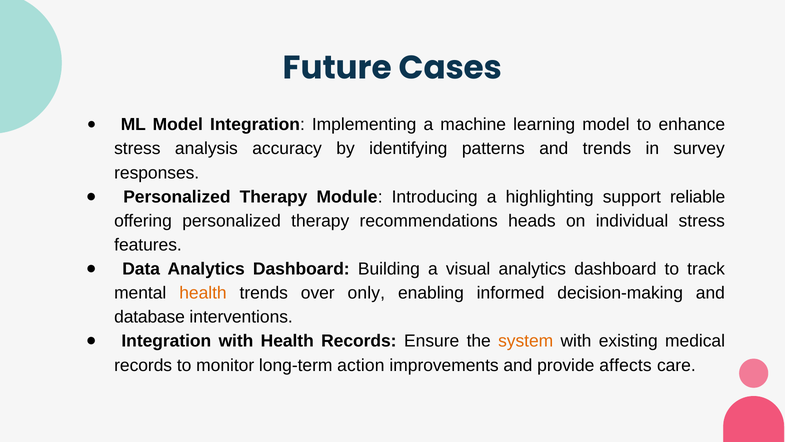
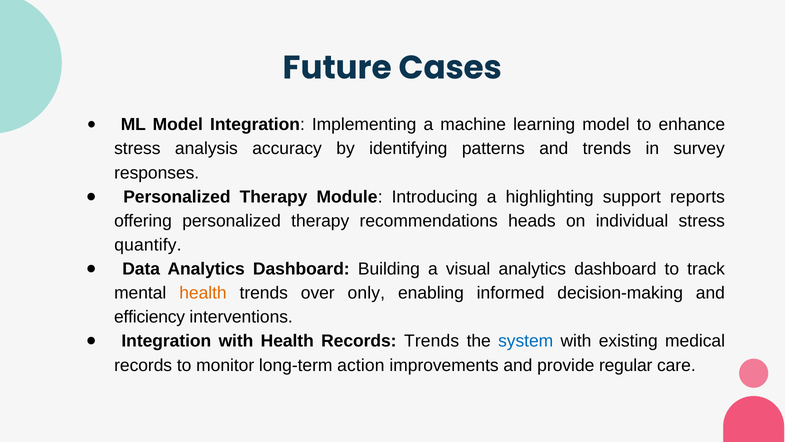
reliable: reliable -> reports (698, 197)
features: features -> quantify (148, 245)
database: database -> efficiency (150, 317)
Records Ensure: Ensure -> Trends (432, 341)
system colour: orange -> blue (526, 341)
affects: affects -> regular (626, 365)
